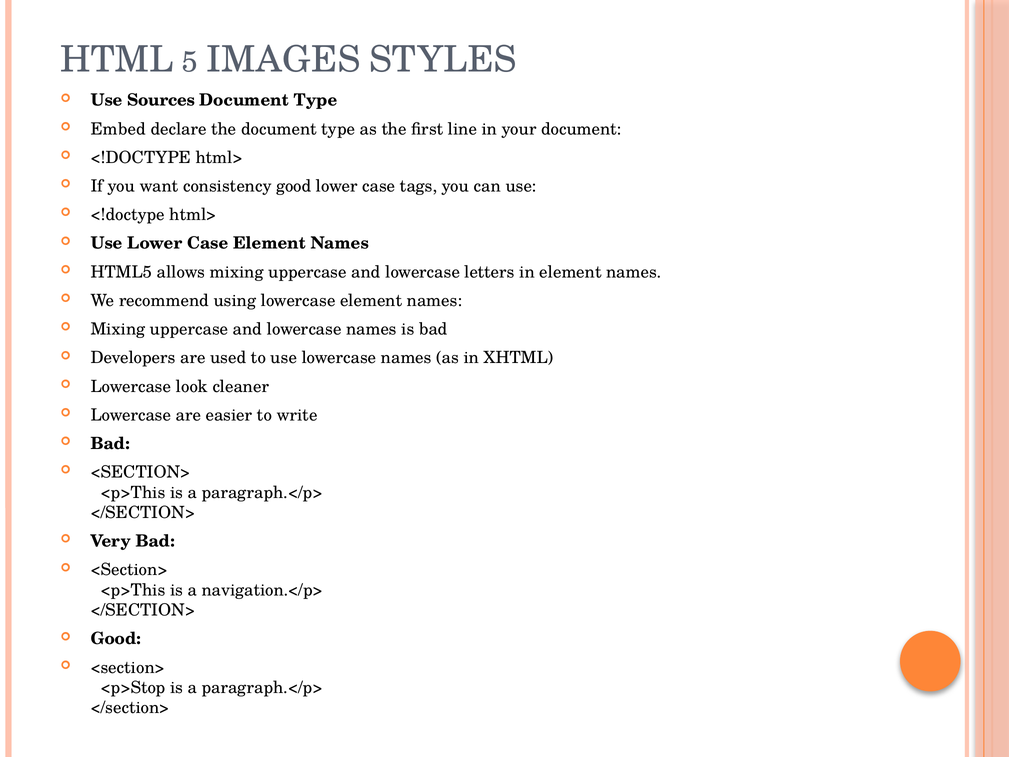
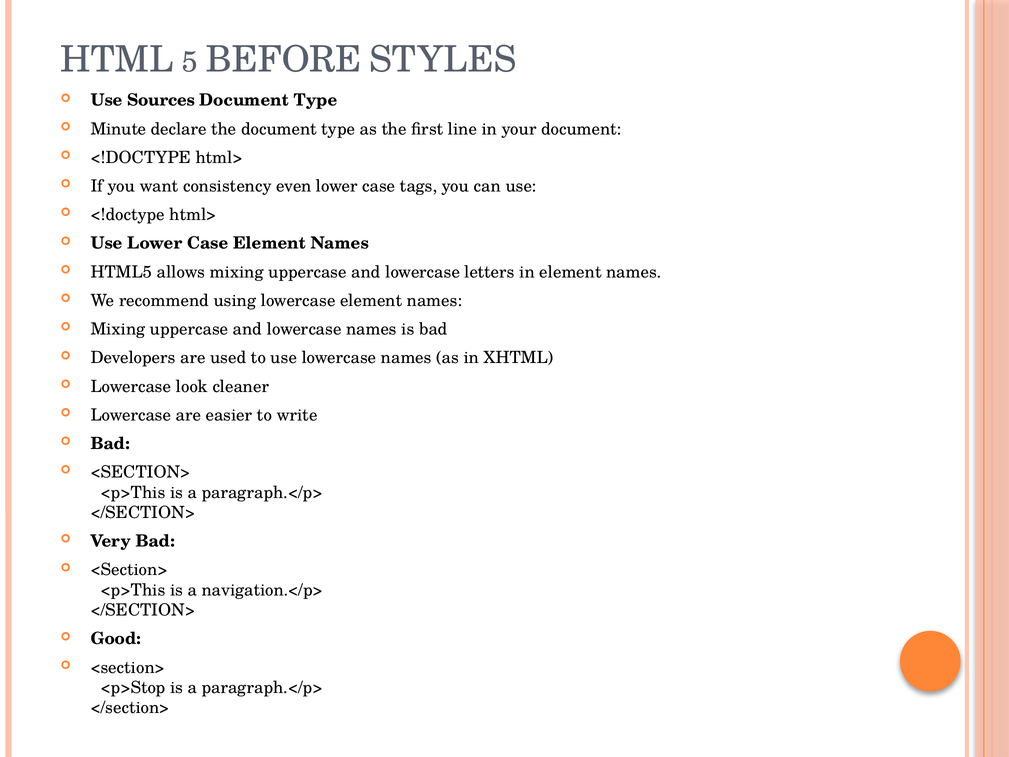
IMAGES: IMAGES -> BEFORE (284, 60)
Embed: Embed -> Minute (118, 129)
consistency good: good -> even (294, 186)
